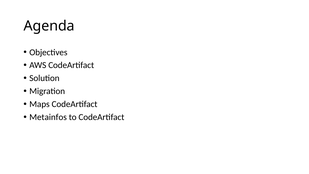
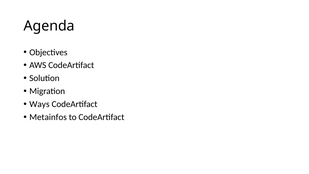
Maps: Maps -> Ways (39, 104)
